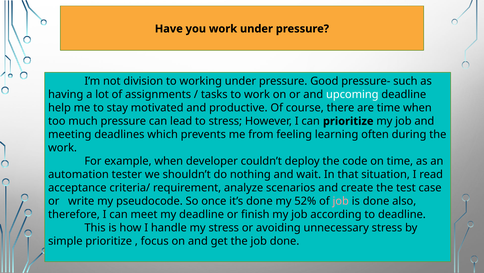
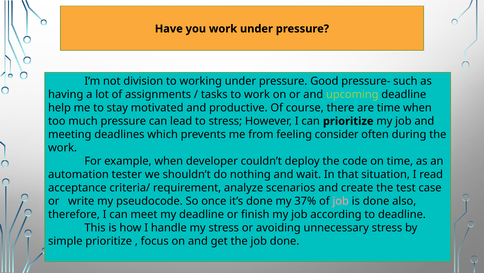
upcoming colour: white -> light green (352, 94)
learning: learning -> consider (337, 134)
52%: 52% -> 37% (305, 201)
